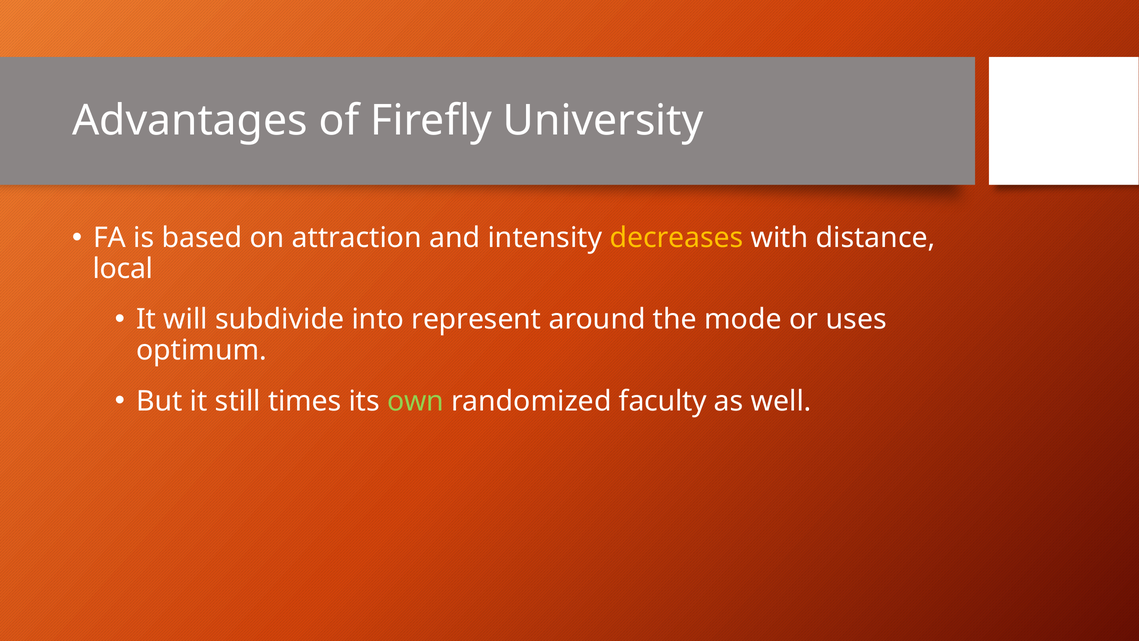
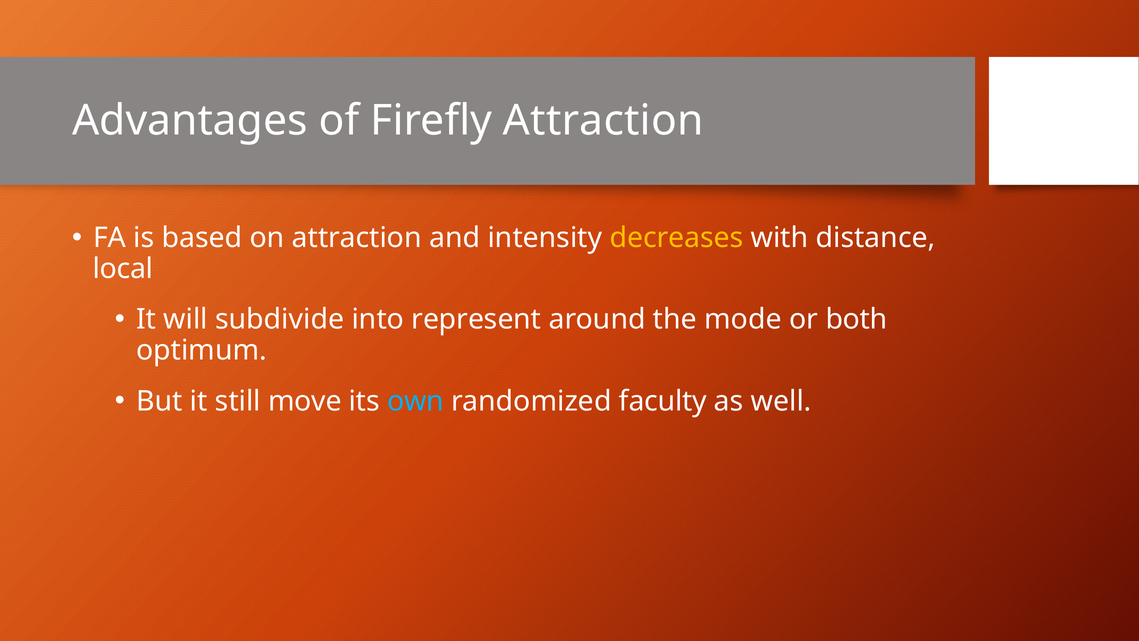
Firefly University: University -> Attraction (603, 121)
uses: uses -> both (856, 319)
times: times -> move (305, 401)
own colour: light green -> light blue (416, 401)
